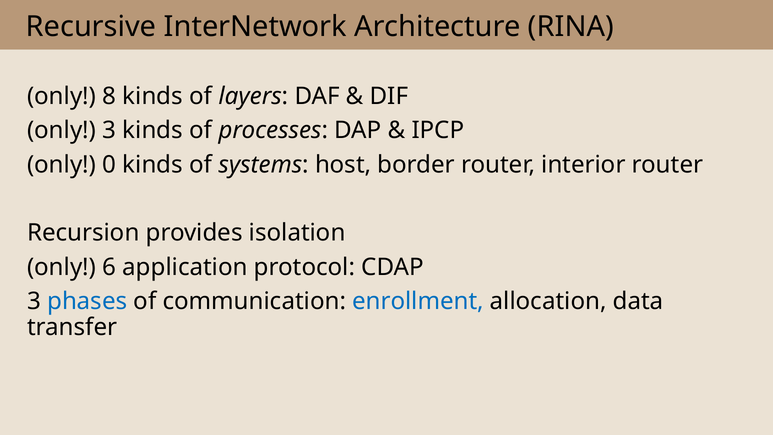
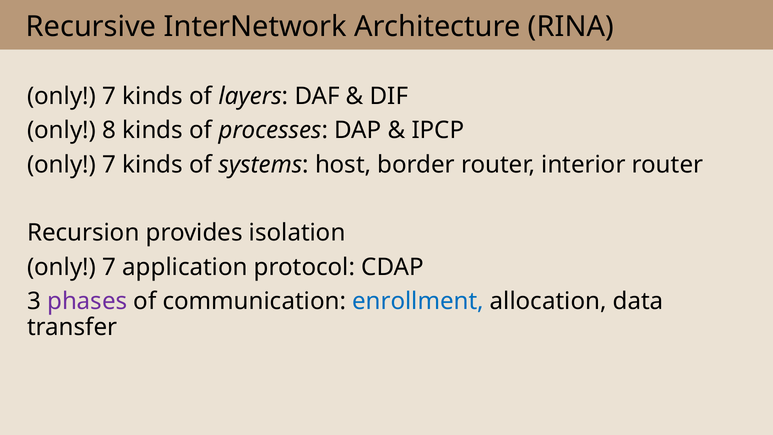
8: 8 -> 7 (109, 96)
only 3: 3 -> 8 (109, 130)
0: 0 -> 7 (109, 165)
6: 6 -> 7 (109, 267)
phases colour: blue -> purple (87, 301)
